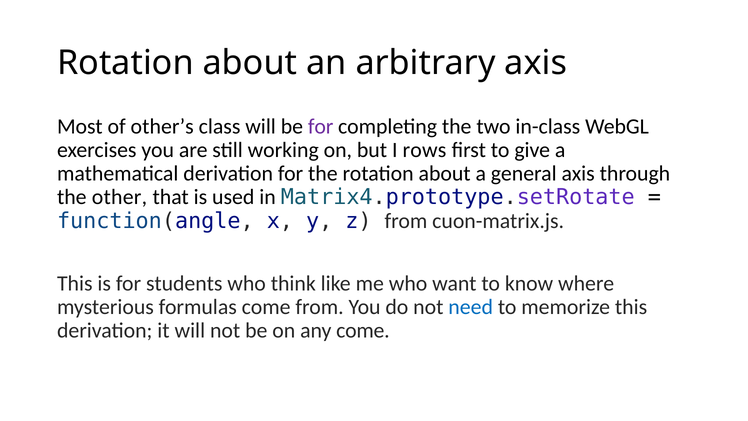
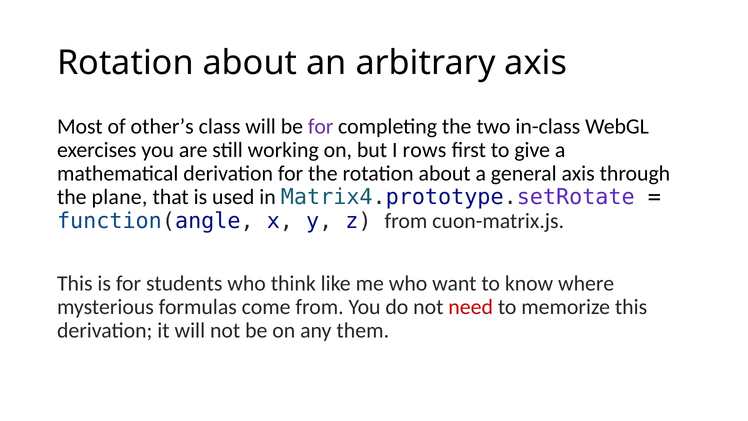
other: other -> plane (119, 197)
need colour: blue -> red (471, 307)
any come: come -> them (363, 331)
